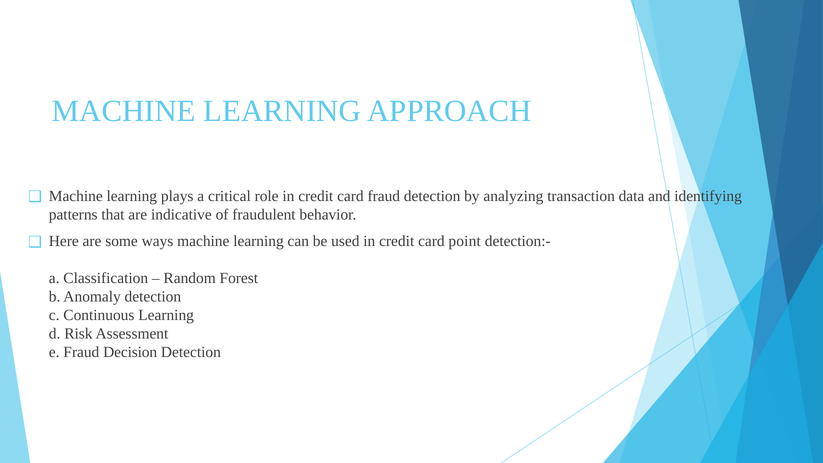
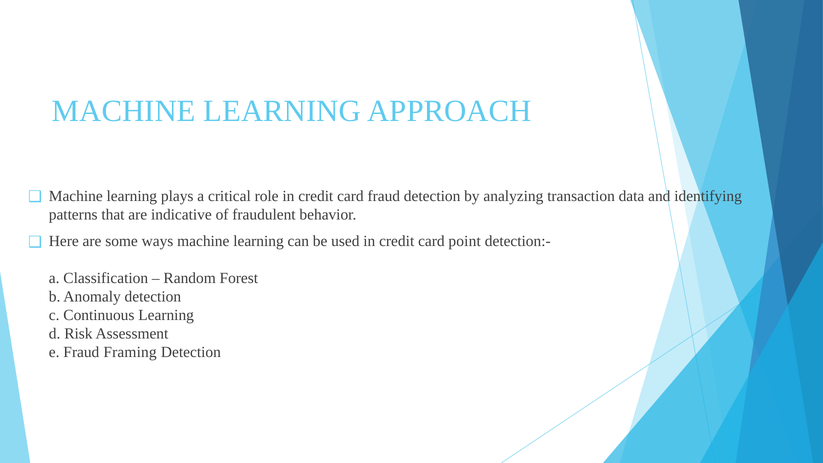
Decision: Decision -> Framing (130, 352)
